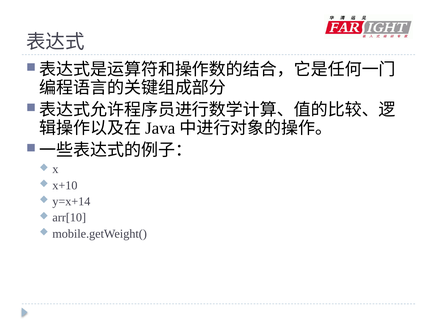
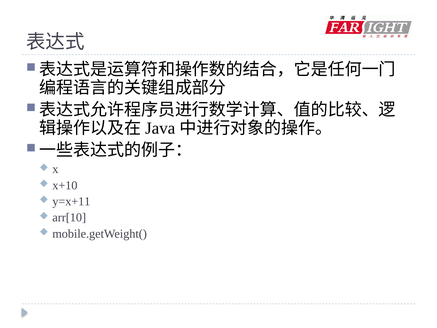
y=x+14: y=x+14 -> y=x+11 (71, 201)
